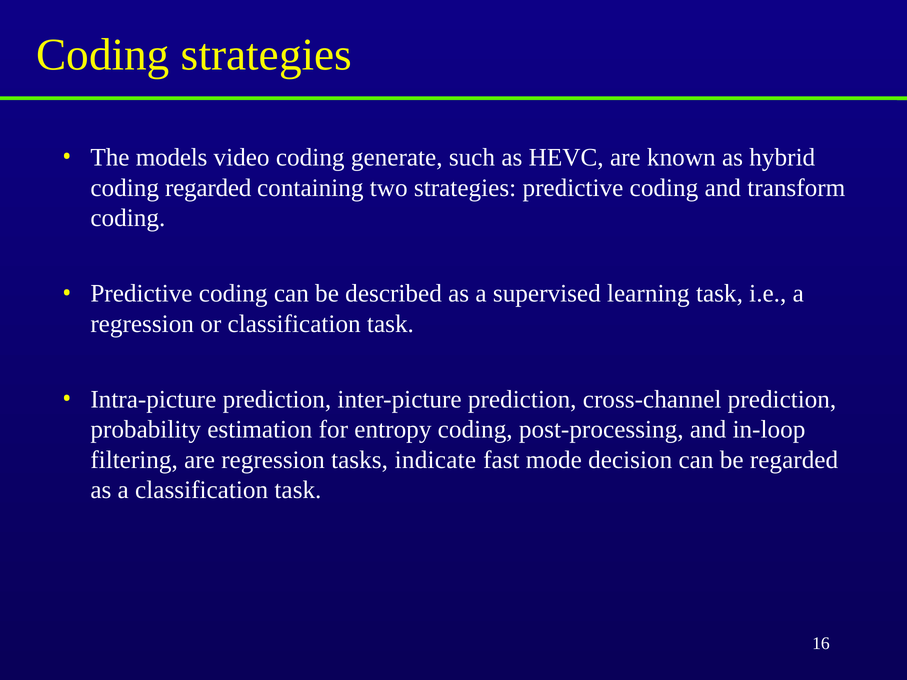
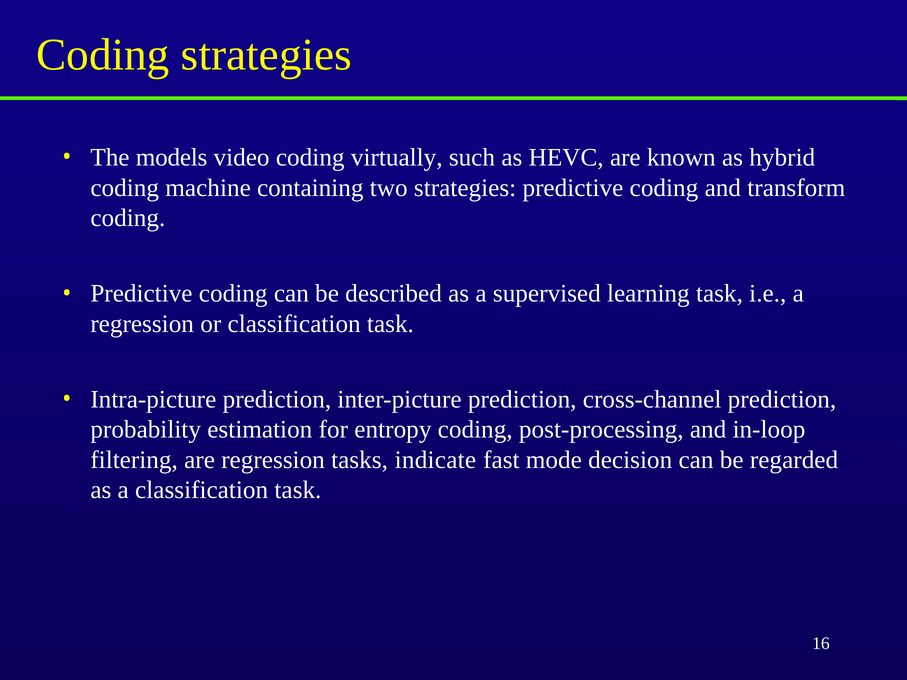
generate: generate -> virtually (397, 158)
coding regarded: regarded -> machine (208, 188)
